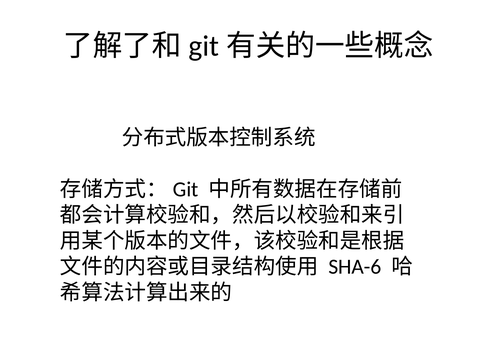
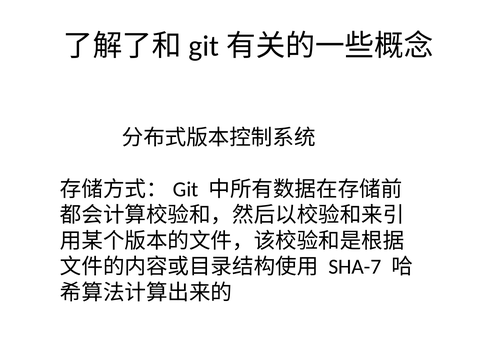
SHA-6: SHA-6 -> SHA-7 (355, 267)
